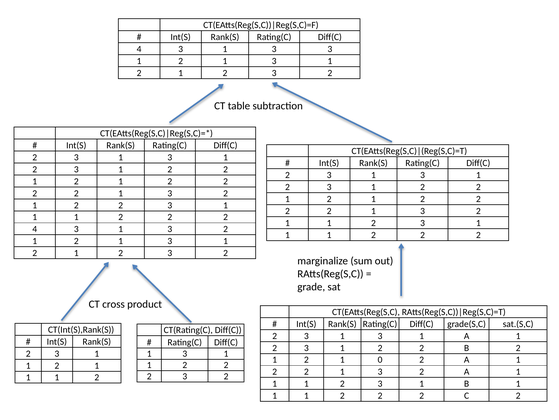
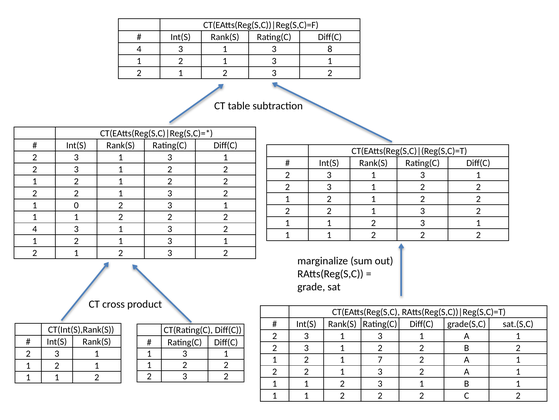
3 3: 3 -> 8 (330, 49)
2: 2 -> 0 (76, 205)
0: 0 -> 7 (380, 359)
